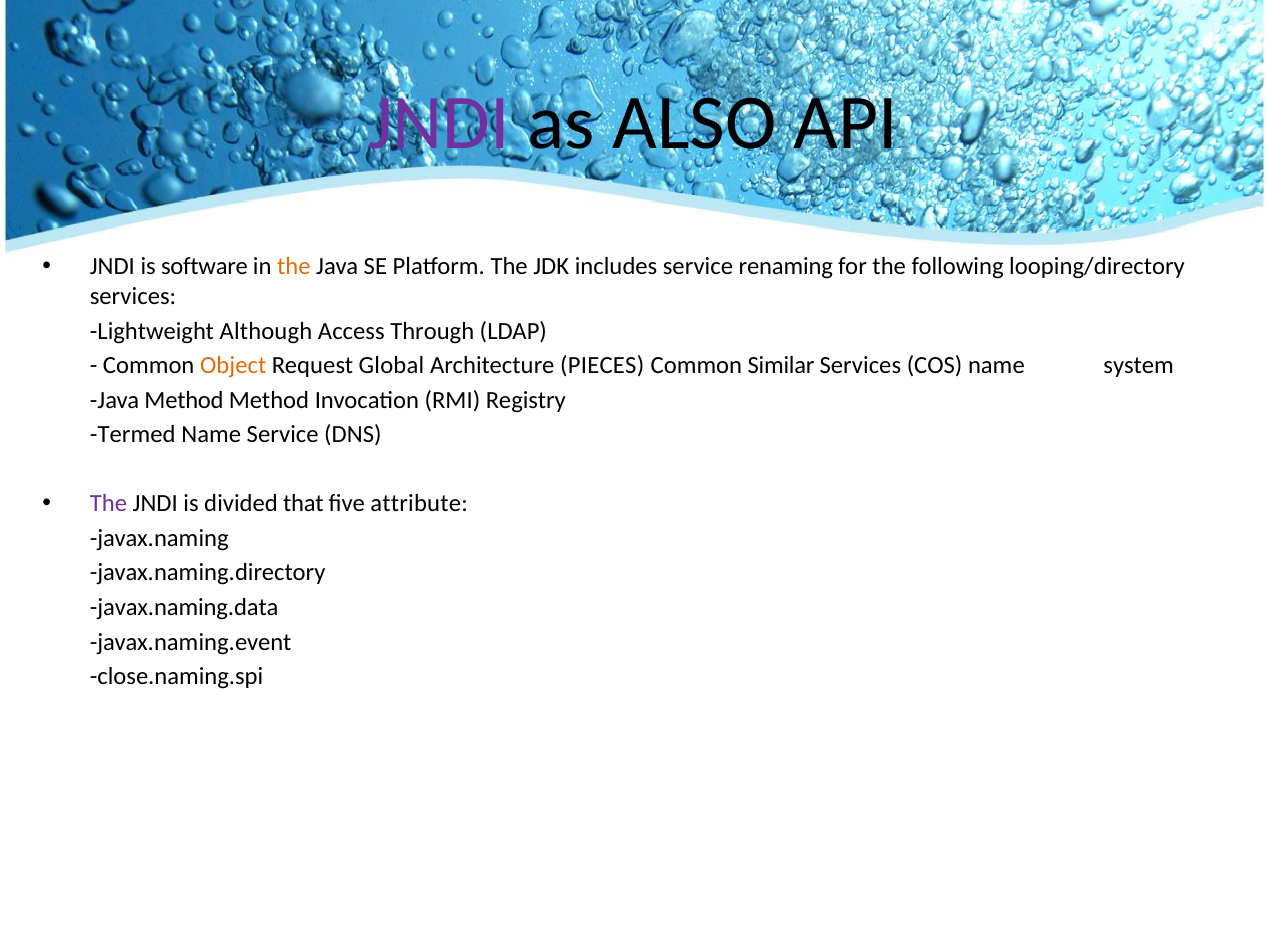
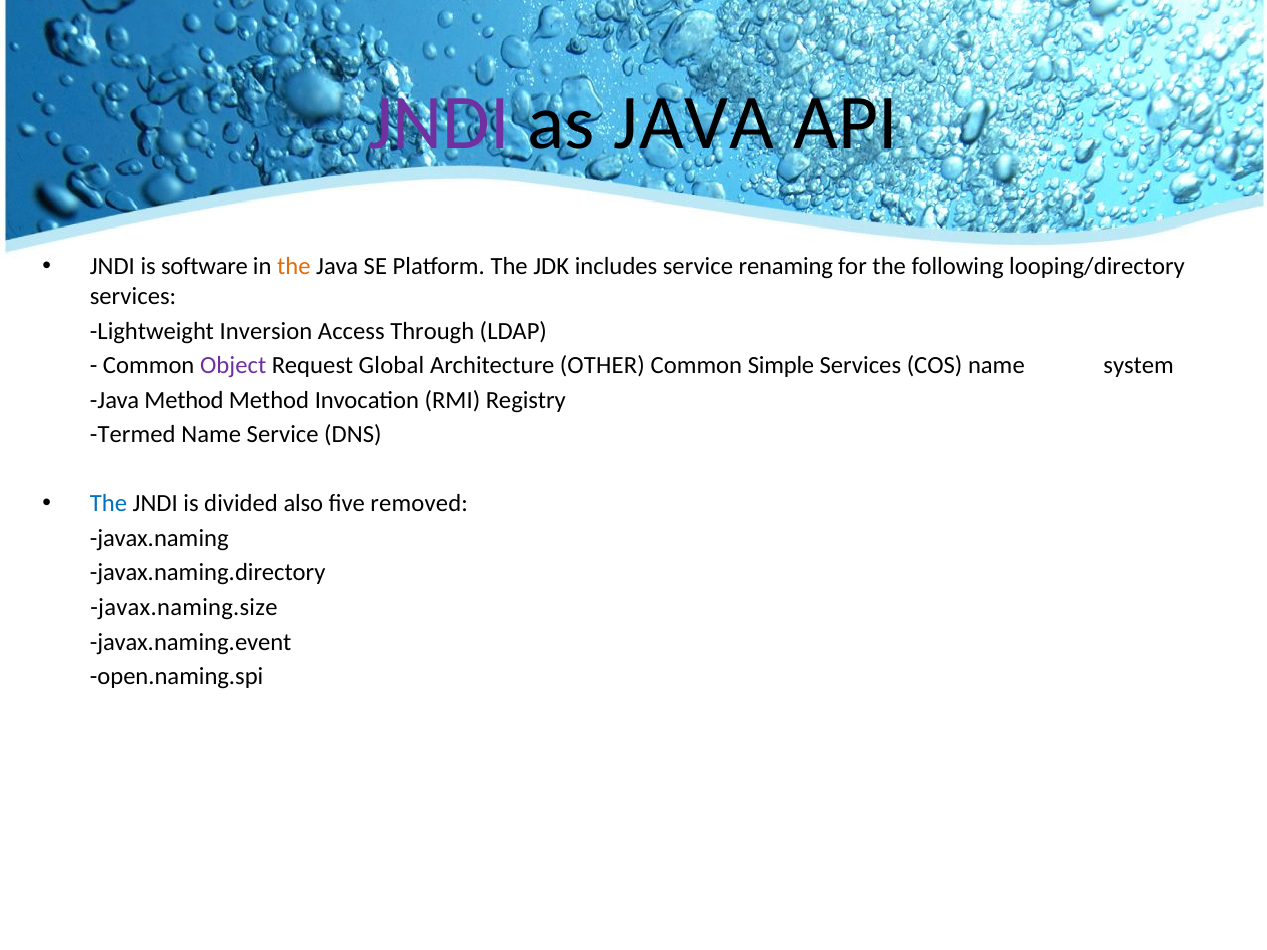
as ALSO: ALSO -> JAVA (694, 123)
Although: Although -> Inversion (266, 331)
Object colour: orange -> purple (233, 366)
PIECES: PIECES -> OTHER (602, 366)
Similar: Similar -> Simple (781, 366)
The colour: purple -> blue (108, 504)
that: that -> also (303, 504)
attribute: attribute -> removed (419, 504)
javax.naming.data: javax.naming.data -> javax.naming.size (184, 608)
close.naming.spi: close.naming.spi -> open.naming.spi (177, 677)
